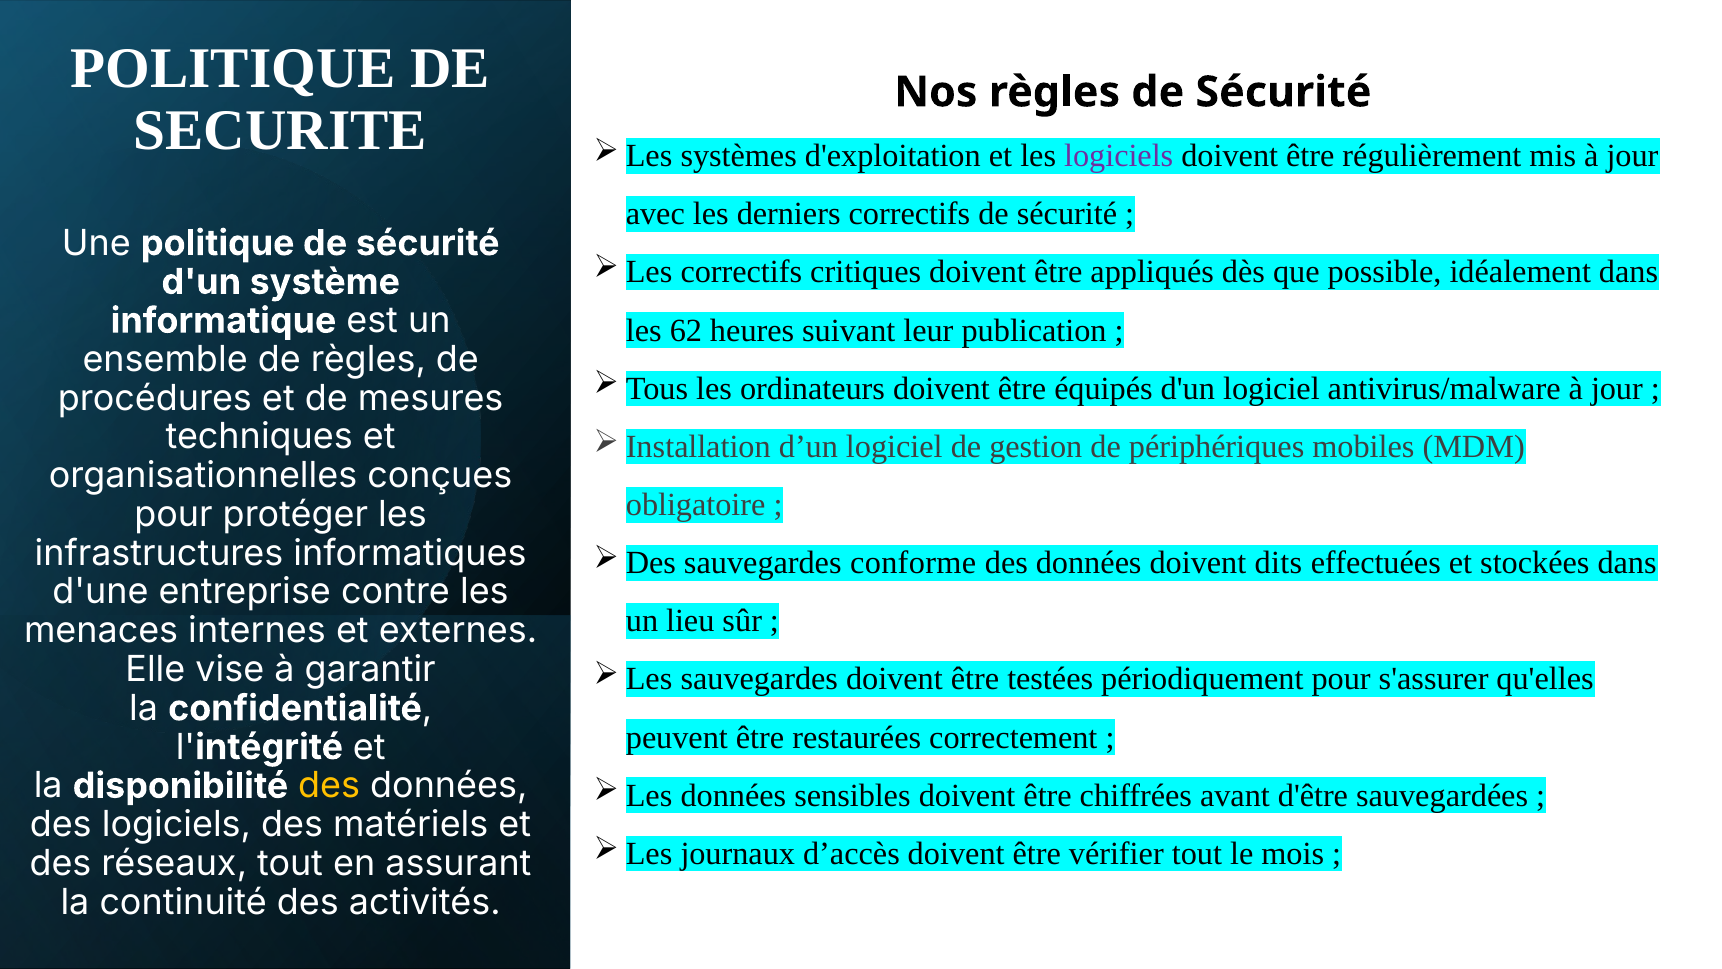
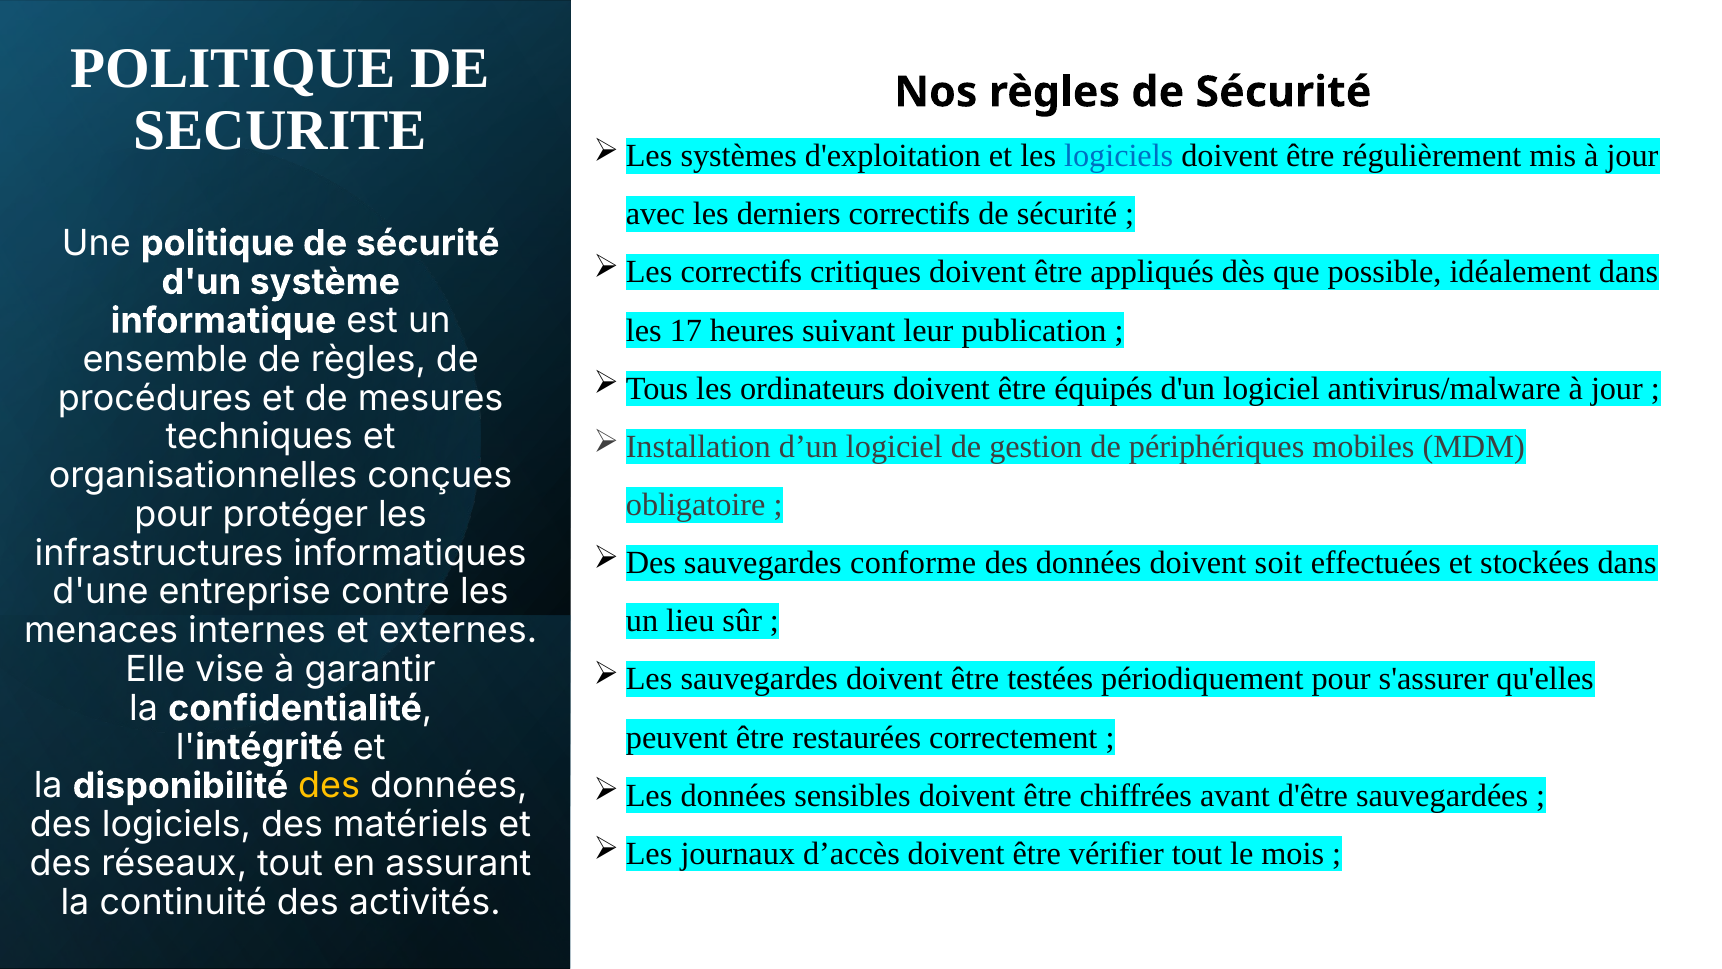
logiciels colour: purple -> blue (1119, 156)
62: 62 -> 17 (686, 330)
dits: dits -> soit (1278, 563)
